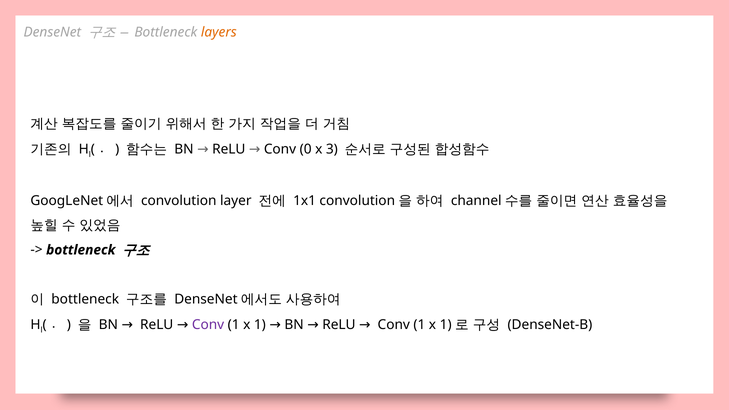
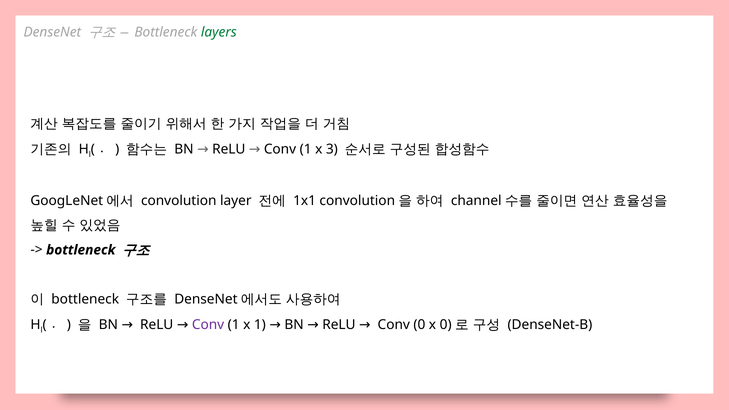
layers colour: orange -> green (219, 32)
0: 0 -> 1 (306, 149)
1: 1 -> 0 (419, 325)
1: 1 -> 0 (446, 325)
